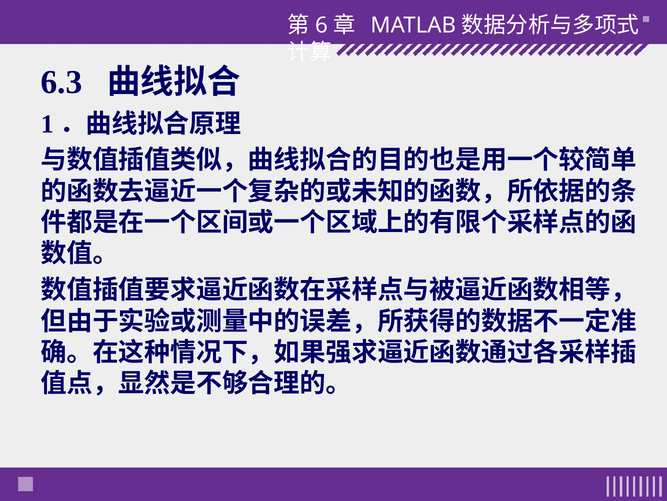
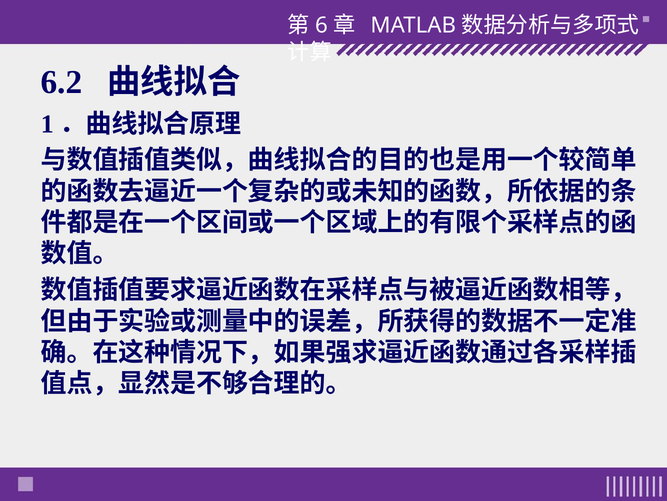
6.3: 6.3 -> 6.2 (62, 82)
